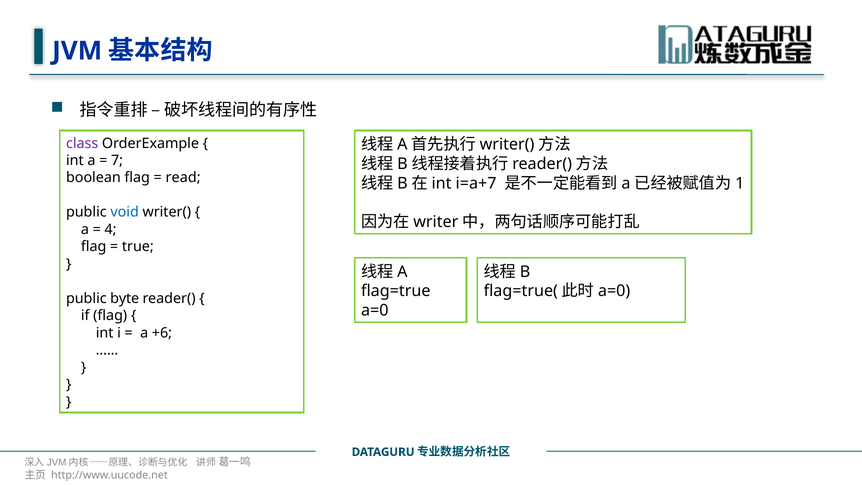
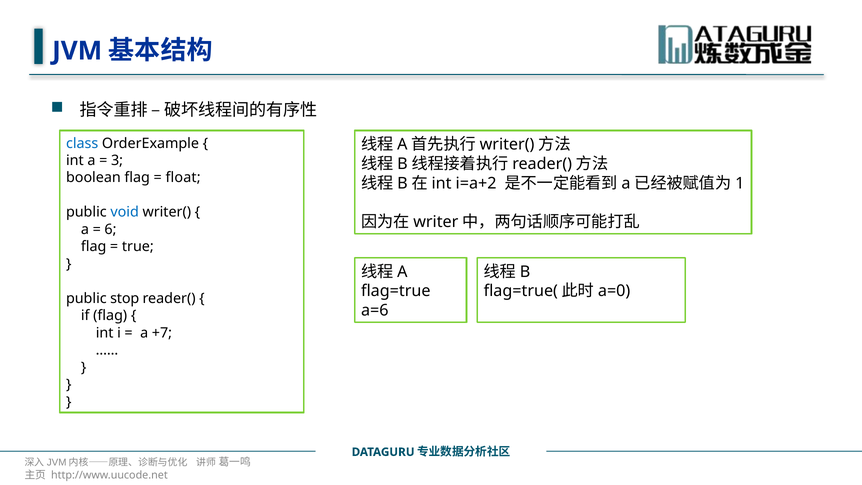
class colour: purple -> blue (82, 143)
7: 7 -> 3 (117, 160)
read: read -> float (183, 178)
i=a+7: i=a+7 -> i=a+2 (476, 183)
4: 4 -> 6 (110, 229)
byte: byte -> stop (125, 298)
a=0: a=0 -> a=6 (375, 310)
+6: +6 -> +7 (162, 332)
